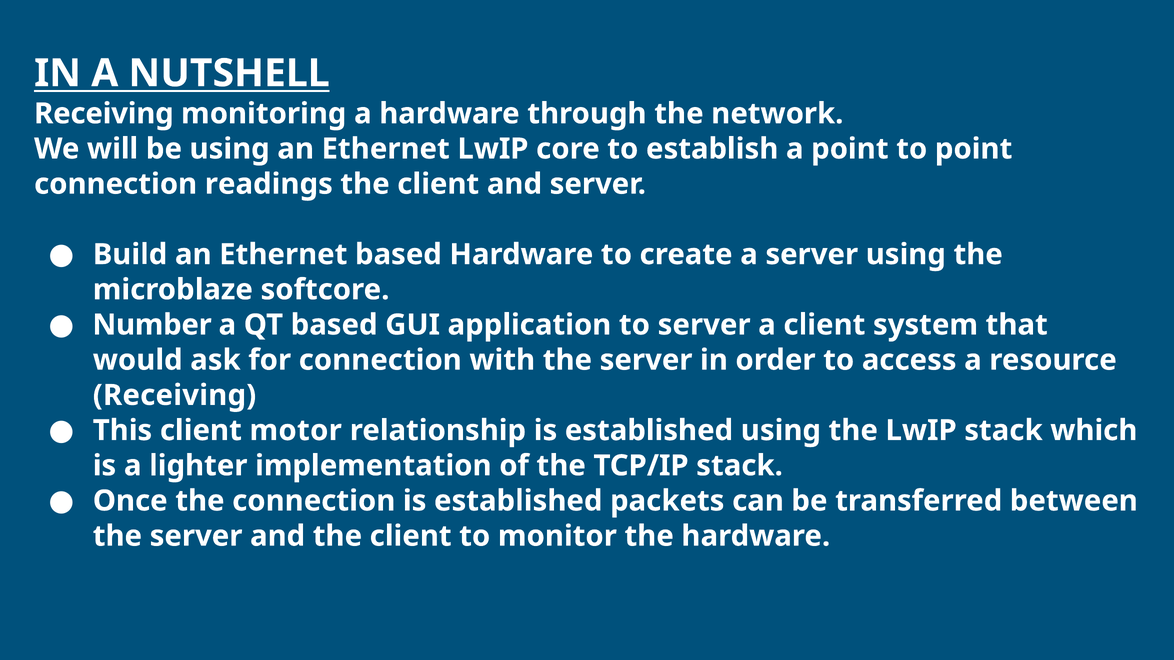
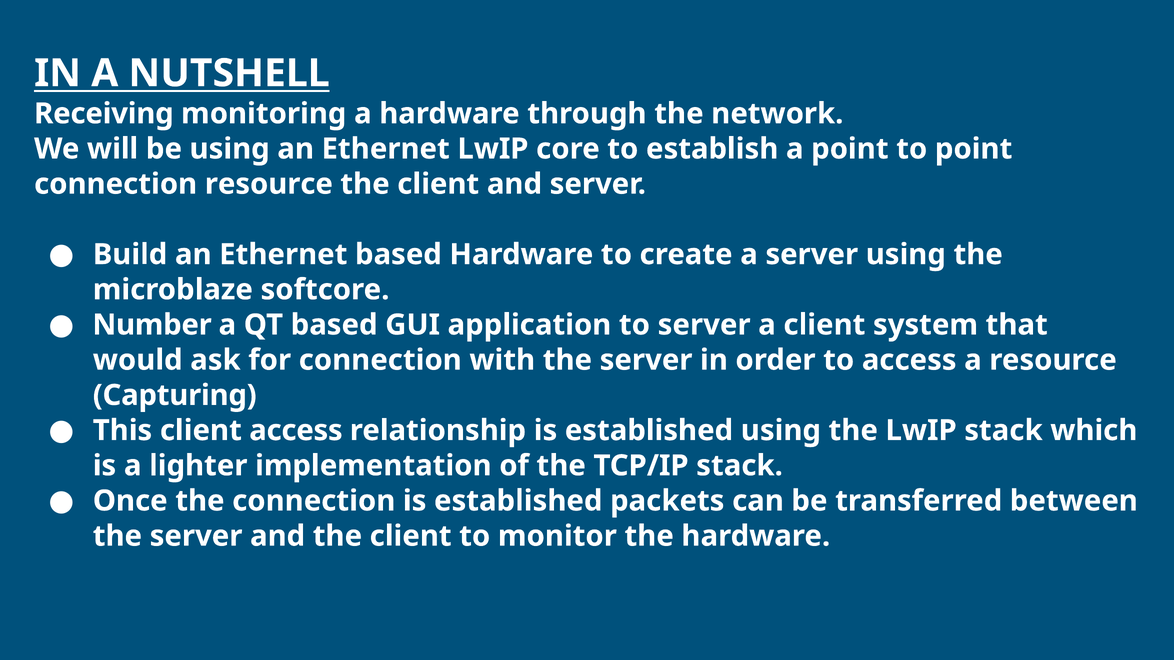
connection readings: readings -> resource (269, 184)
Receiving: Receiving -> Capturing (175, 395)
client motor: motor -> access (296, 431)
